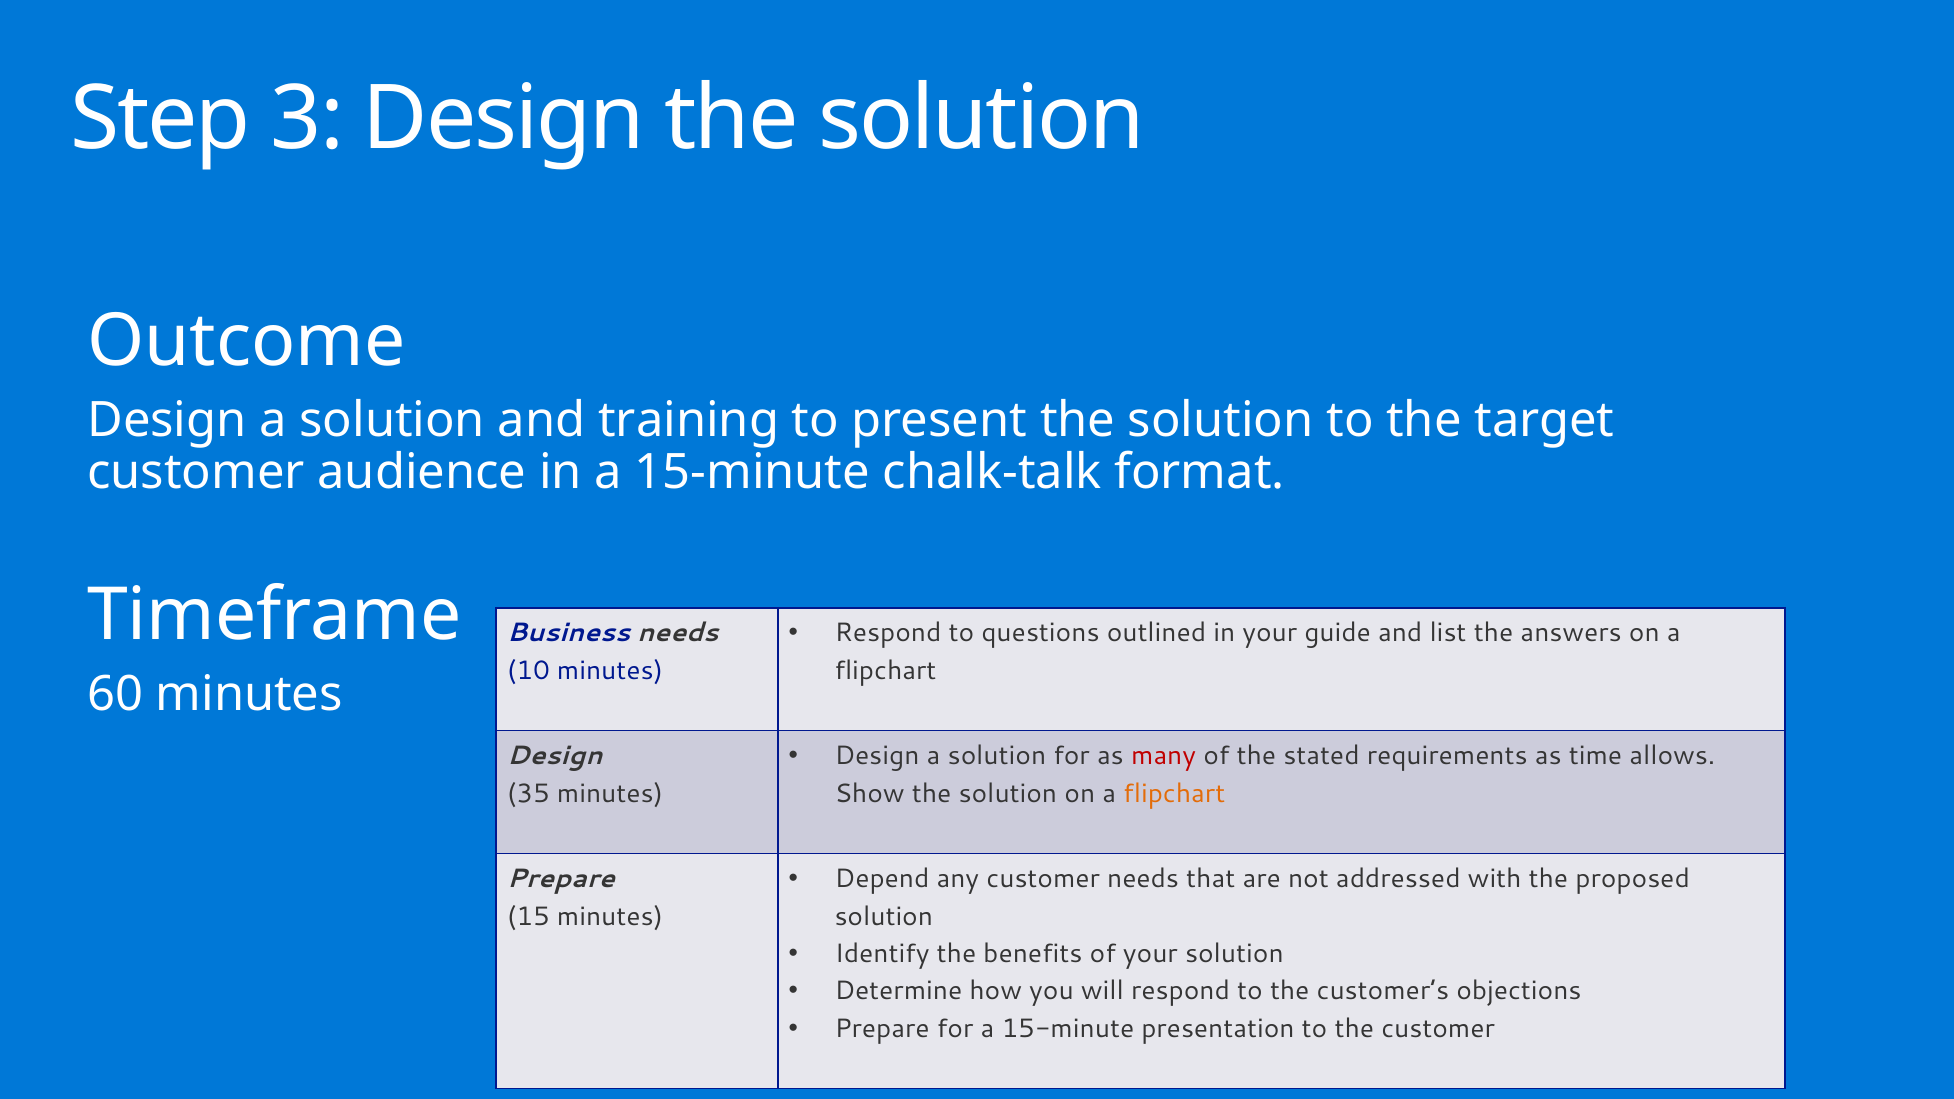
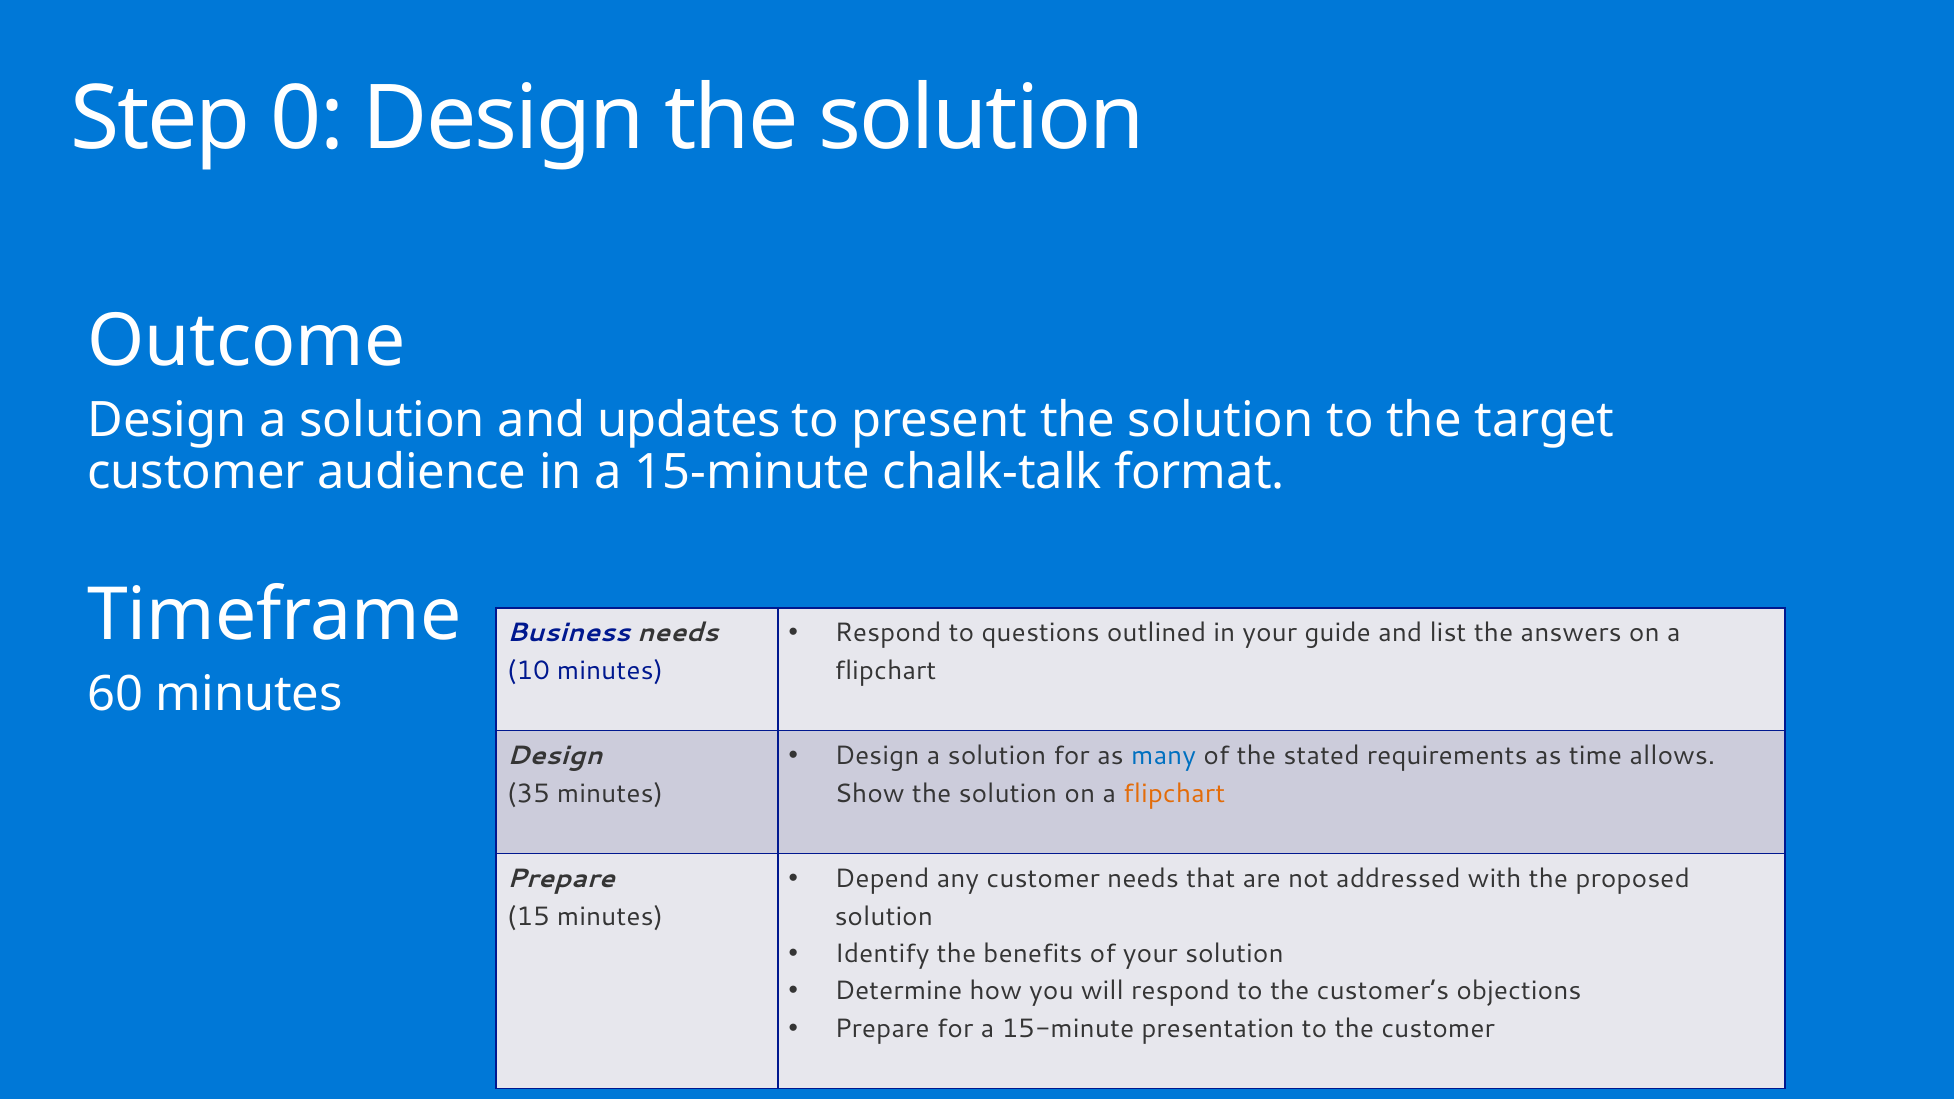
3: 3 -> 0 (308, 119)
training: training -> updates (689, 420)
many colour: red -> blue (1164, 756)
